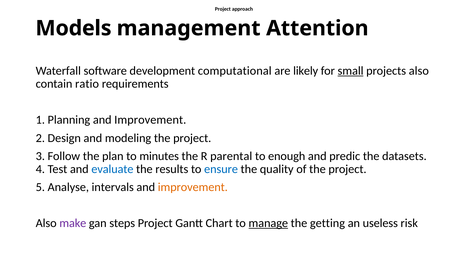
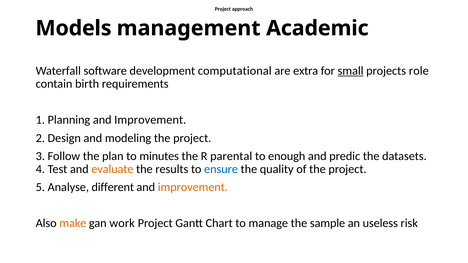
Attention: Attention -> Academic (317, 28)
likely: likely -> extra (306, 71)
projects also: also -> role (419, 71)
ratio: ratio -> birth (87, 84)
evaluate colour: blue -> orange (112, 169)
intervals: intervals -> different (113, 187)
make colour: purple -> orange (73, 223)
steps: steps -> work (122, 223)
manage underline: present -> none (268, 223)
getting: getting -> sample (328, 223)
